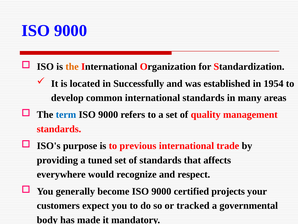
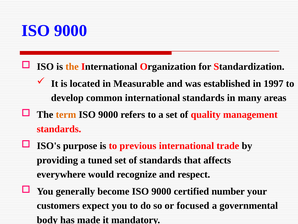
Successfully: Successfully -> Measurable (139, 83)
1954: 1954 -> 1997 (274, 83)
term colour: blue -> orange (66, 114)
projects: projects -> number (228, 191)
tracked: tracked -> focused (193, 205)
